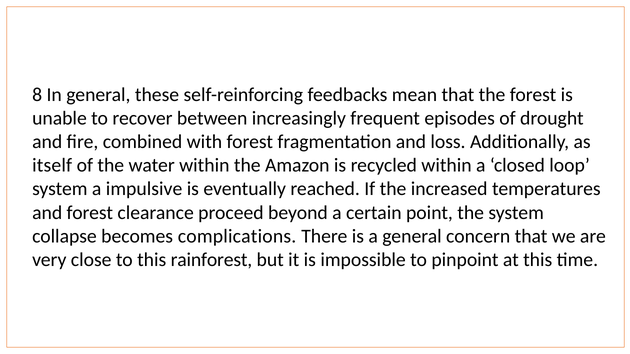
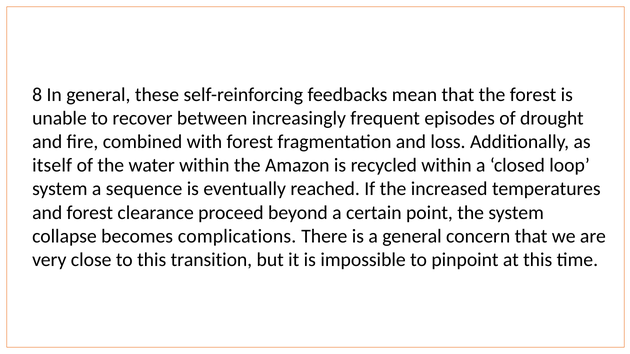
impulsive: impulsive -> sequence (144, 189)
rainforest: rainforest -> transition (211, 260)
